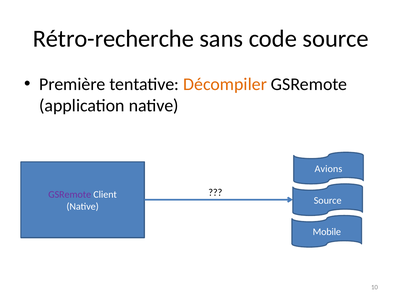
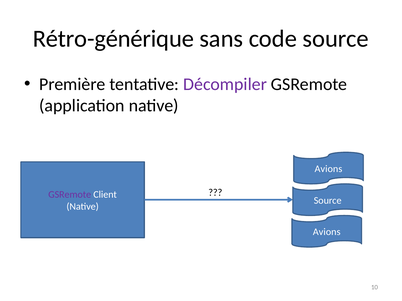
Rétro-recherche: Rétro-recherche -> Rétro-générique (113, 39)
Décompiler colour: orange -> purple (225, 84)
Mobile: Mobile -> Avions (327, 232)
